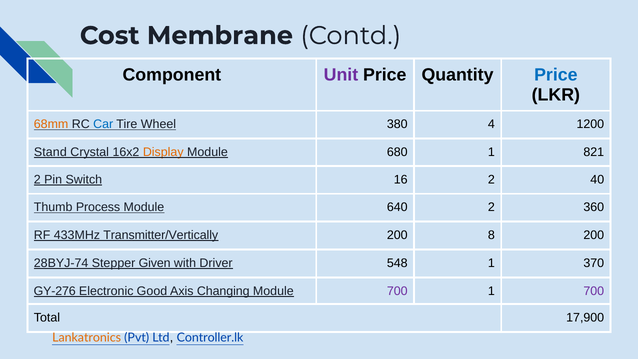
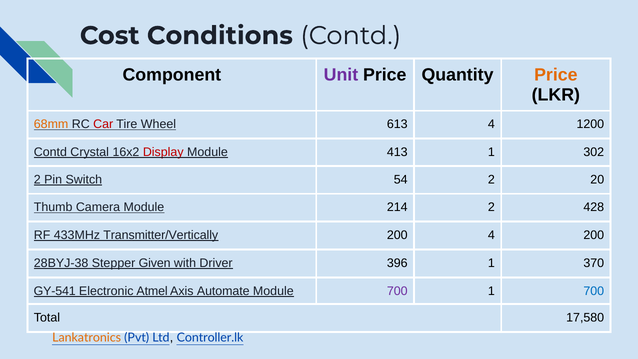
Membrane: Membrane -> Conditions (220, 36)
Price colour: blue -> orange (556, 75)
Car colour: blue -> red (103, 124)
380: 380 -> 613 (397, 124)
Stand: Stand -> Contd (50, 152)
Display colour: orange -> red (163, 152)
680: 680 -> 413 (397, 152)
821: 821 -> 302 (594, 152)
16: 16 -> 54 (401, 180)
40: 40 -> 20 (597, 180)
Process: Process -> Camera (98, 207)
640: 640 -> 214 (397, 207)
360: 360 -> 428 (594, 207)
200 8: 8 -> 4 (491, 235)
28BYJ-74: 28BYJ-74 -> 28BYJ-38 (61, 263)
548: 548 -> 396 (397, 263)
GY-276: GY-276 -> GY-541 (55, 291)
Good: Good -> Atmel (152, 291)
Changing: Changing -> Automate (223, 291)
700 colour: purple -> blue (594, 291)
17,900: 17,900 -> 17,580 (585, 318)
